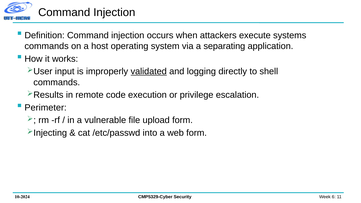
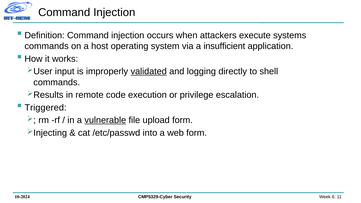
separating: separating -> insufficient (224, 46)
Perimeter: Perimeter -> Triggered (46, 108)
vulnerable underline: none -> present (105, 120)
